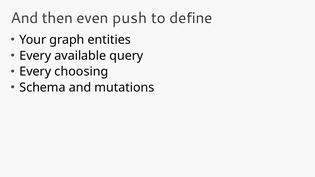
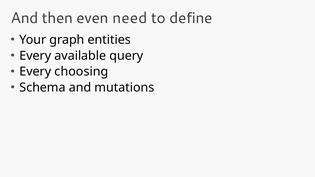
push: push -> need (130, 18)
